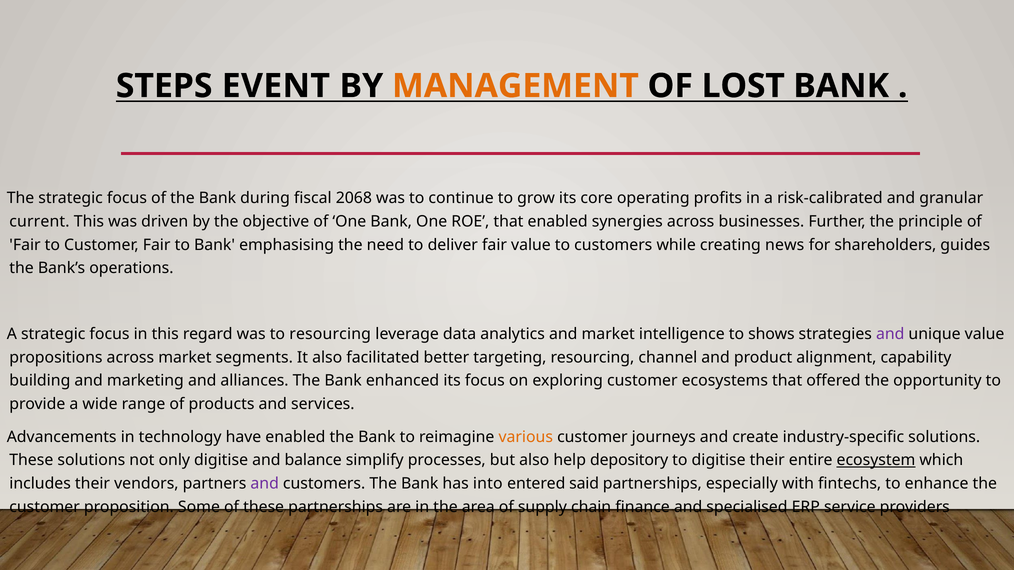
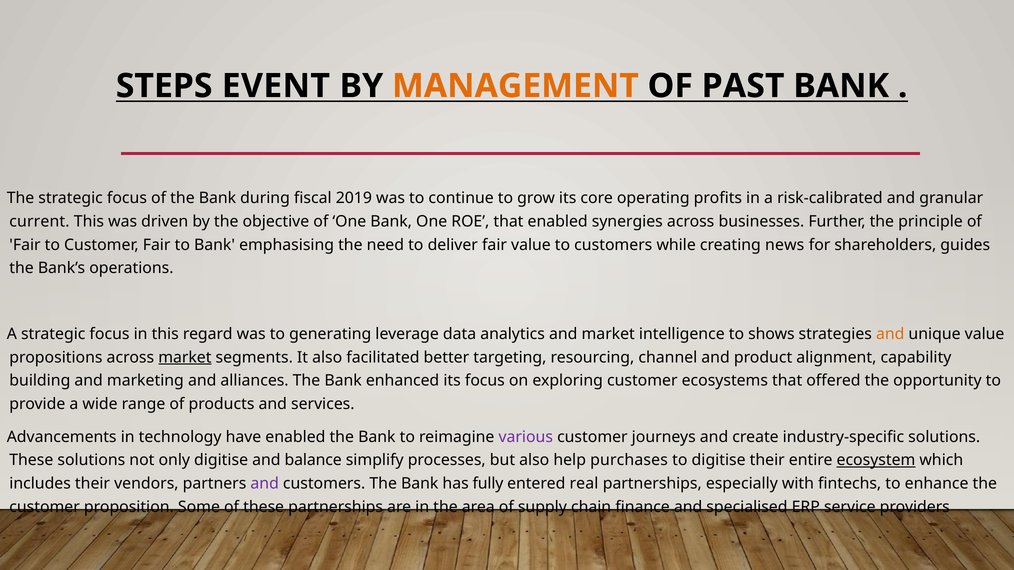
LOST: LOST -> PAST (743, 86)
2068: 2068 -> 2019 (354, 198)
to resourcing: resourcing -> generating (330, 334)
and colour: purple -> orange (890, 334)
market underline: none -> present (185, 358)
various colour: orange -> purple (526, 437)
depository: depository -> purchases (629, 461)
into: into -> fully (488, 484)
said: said -> real (584, 484)
